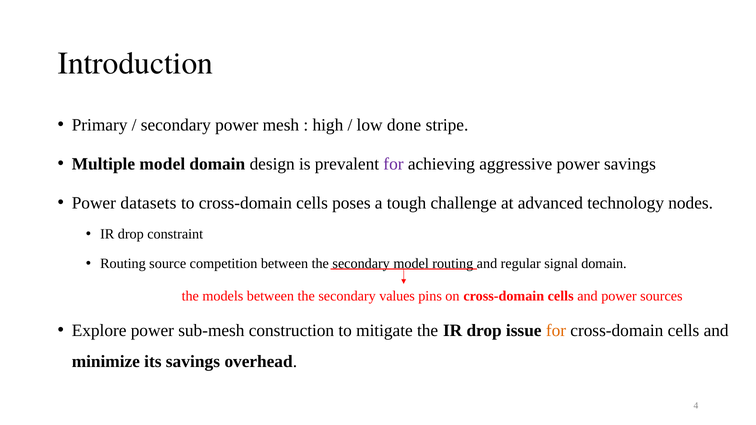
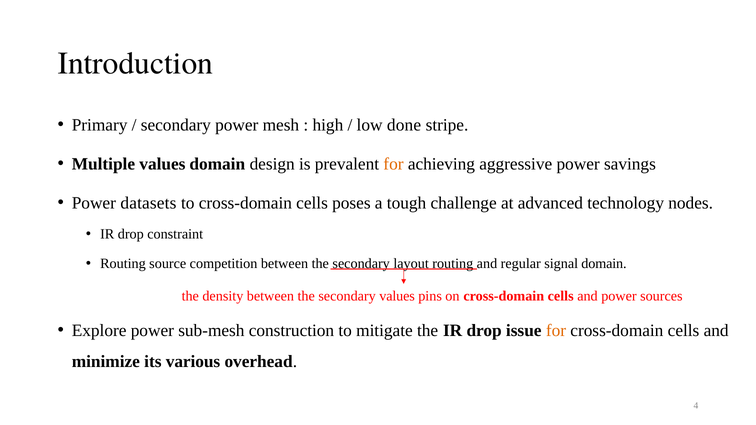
Multiple model: model -> values (162, 164)
for colour: purple -> orange (393, 164)
secondary model: model -> layout (411, 264)
models: models -> density (223, 296)
its savings: savings -> various (193, 362)
